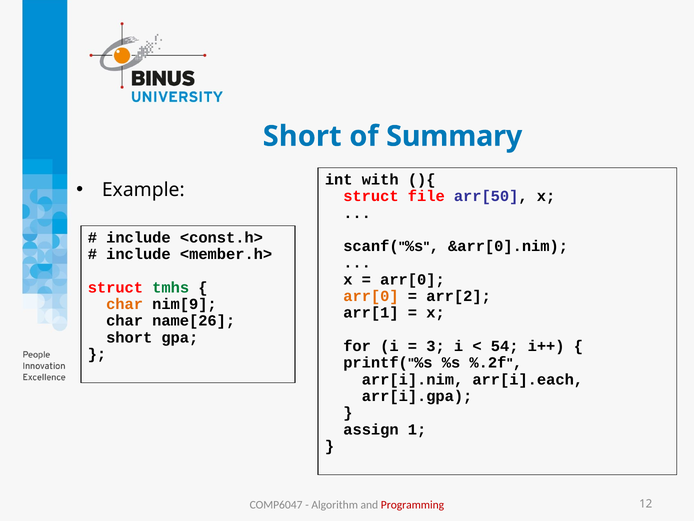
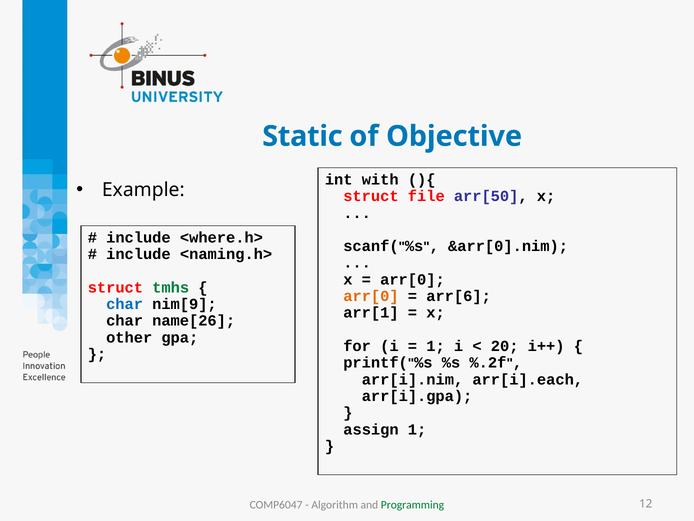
Short: Short -> Static (302, 136)
Summary: Summary -> Objective (454, 136)
<const.h>: <const.h> -> <where.h> (221, 237)
<member.h>: <member.h> -> <naming.h> (226, 254)
arr[2: arr[2 -> arr[6 (459, 296)
char colour: orange -> blue (125, 304)
short: short -> other (129, 337)
3: 3 -> 1 (436, 346)
54: 54 -> 20 (505, 346)
Programming colour: red -> green (412, 504)
